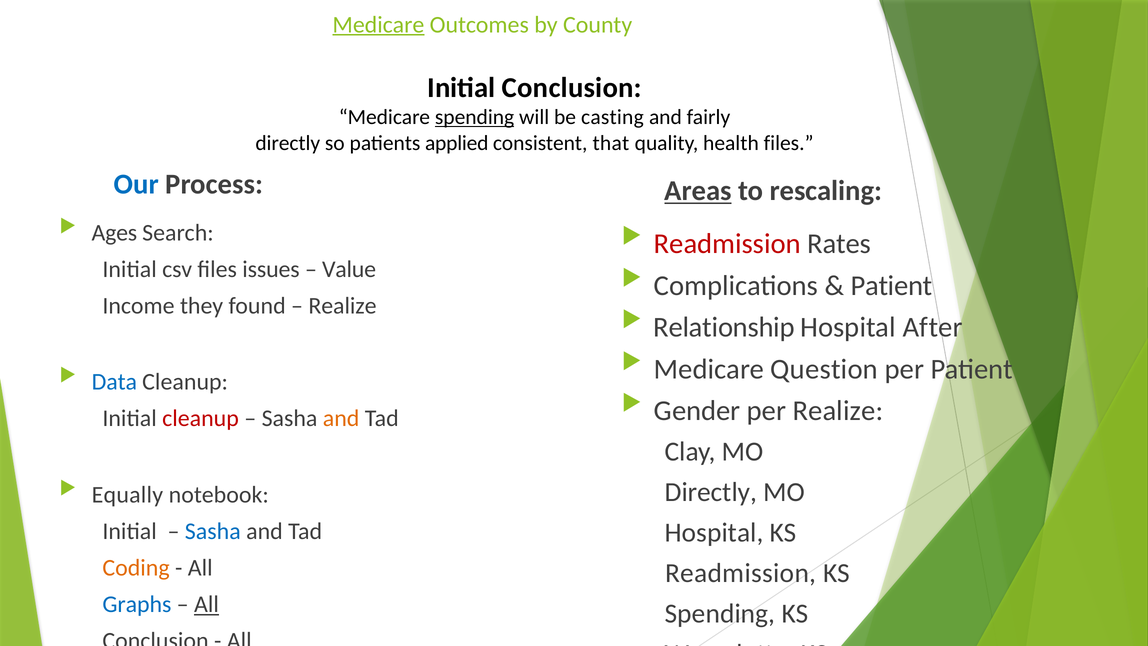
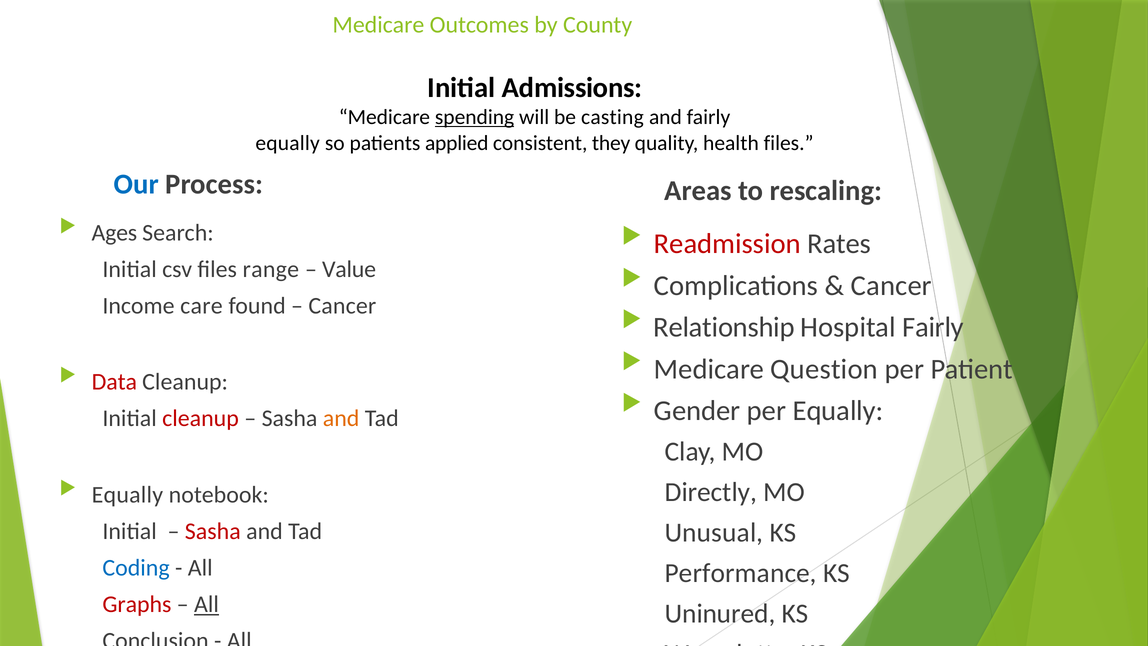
Medicare underline: present -> none (378, 25)
Initial Conclusion: Conclusion -> Admissions (572, 88)
directly: directly -> equally (288, 143)
that: that -> they (611, 143)
Areas underline: present -> none (698, 191)
issues: issues -> range (271, 269)
Patient: Patient -> Cancer (891, 286)
they: they -> care (201, 306)
Realize: Realize -> Cancer (342, 306)
Hospital After: After -> Fairly (933, 327)
Data colour: blue -> red (114, 382)
per Realize: Realize -> Equally (838, 411)
Sasha colour: blue -> red (213, 531)
Hospital: Hospital -> Unusual (714, 533)
Coding colour: orange -> blue (136, 568)
Readmission: Readmission -> Performance (741, 573)
Graphs colour: blue -> red (137, 604)
Spending: Spending -> Uninured (720, 613)
